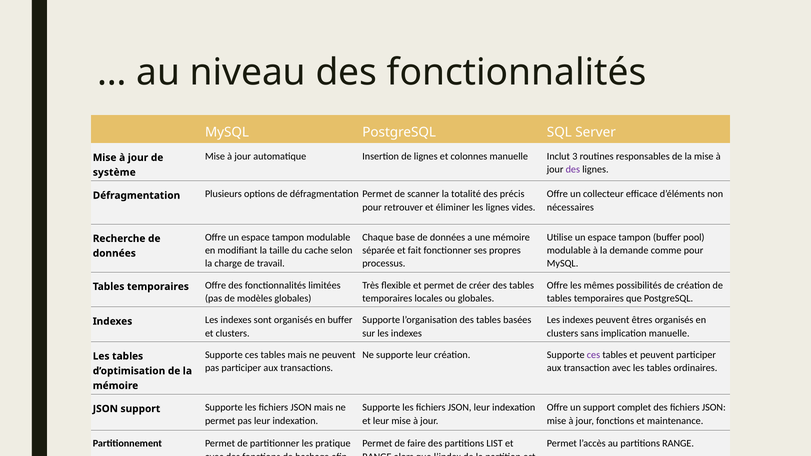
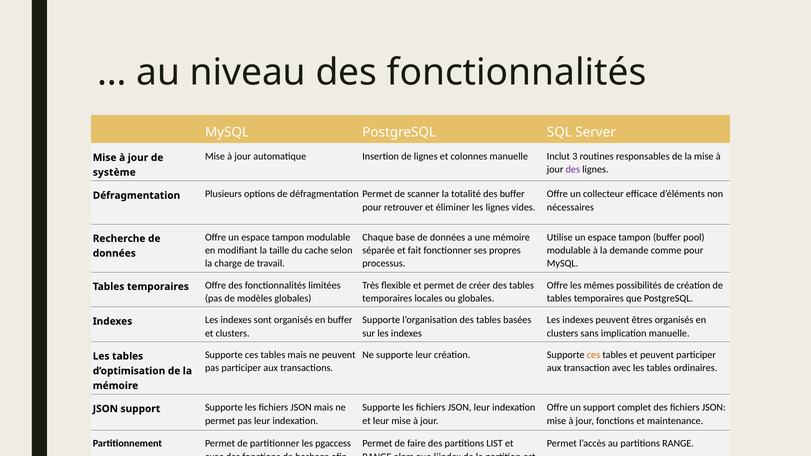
des précis: précis -> buffer (512, 194)
ces colour: purple -> orange (593, 355)
pratique: pratique -> pgaccess (333, 444)
